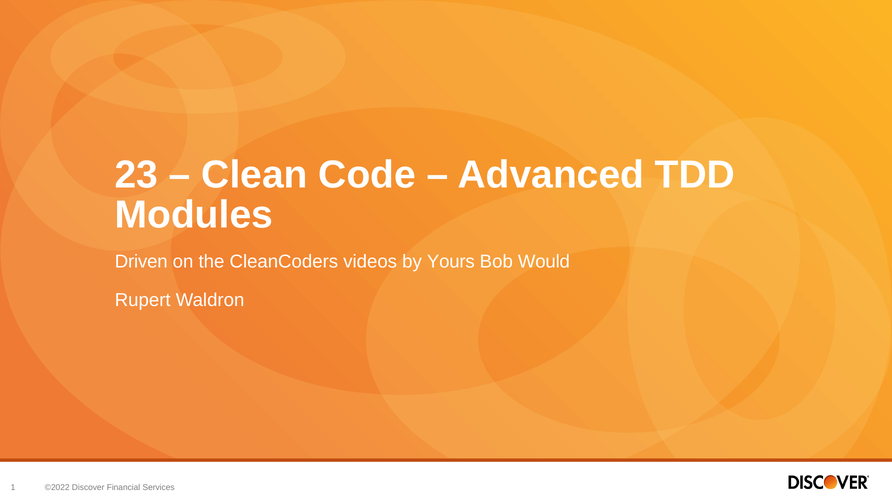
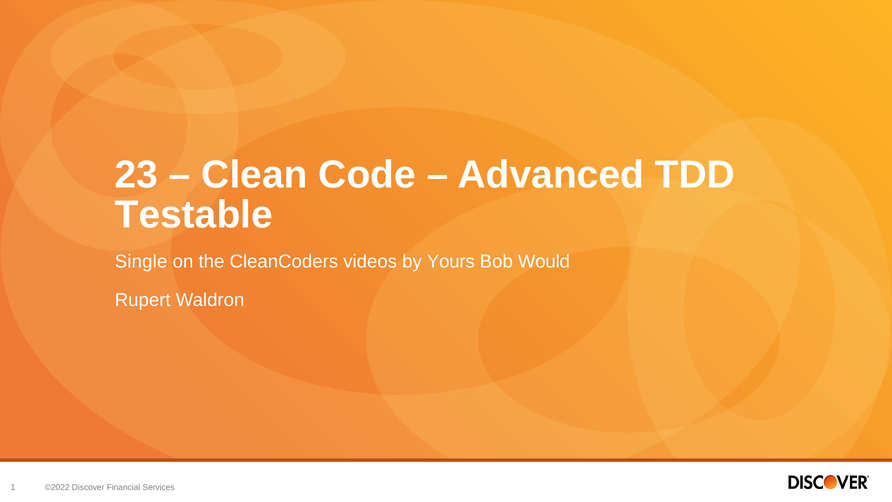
Modules: Modules -> Testable (194, 215)
Driven: Driven -> Single (141, 262)
